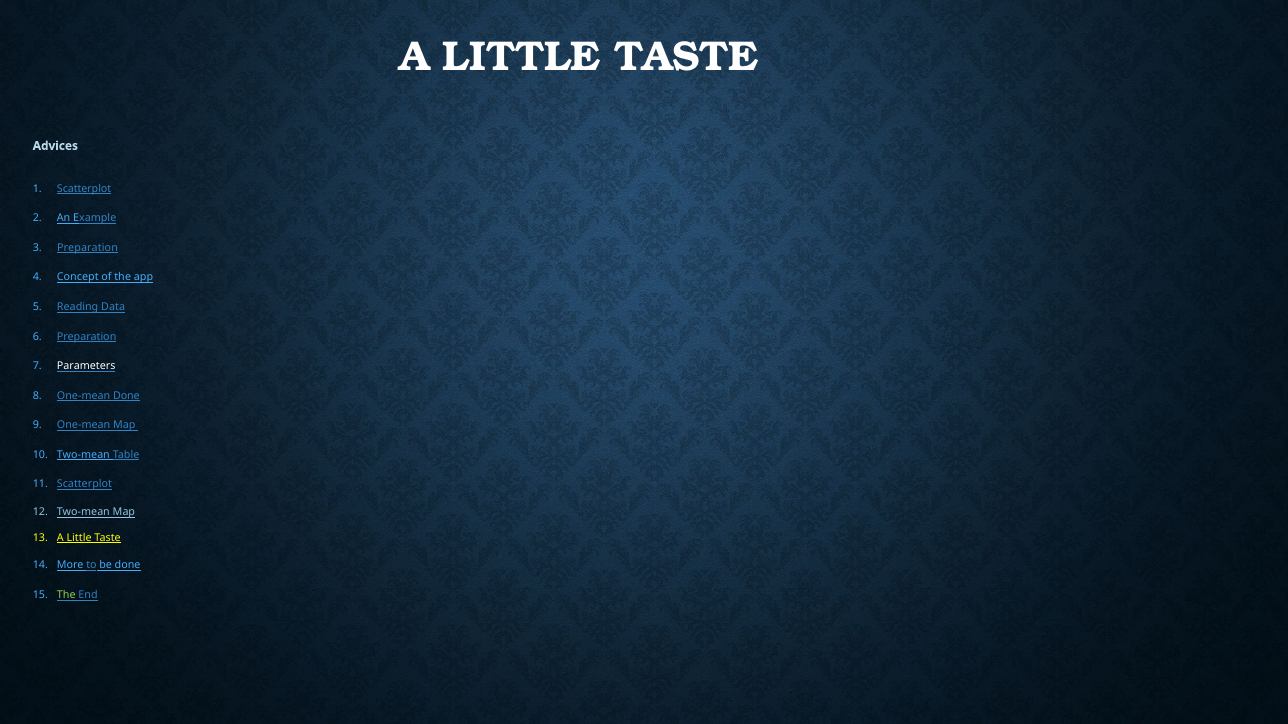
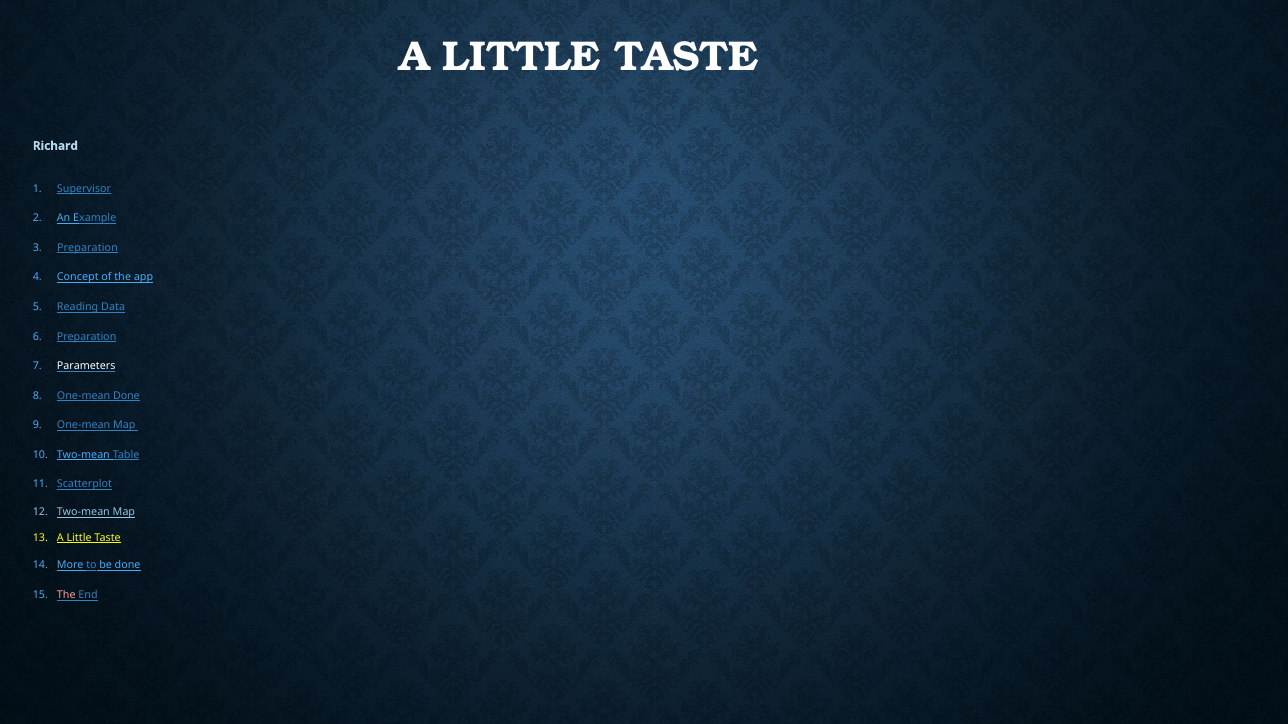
Advices: Advices -> Richard (55, 146)
Scatterplot: Scatterplot -> Supervisor (84, 189)
The colour: light green -> pink (66, 595)
